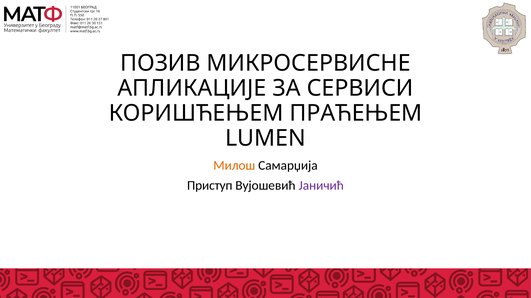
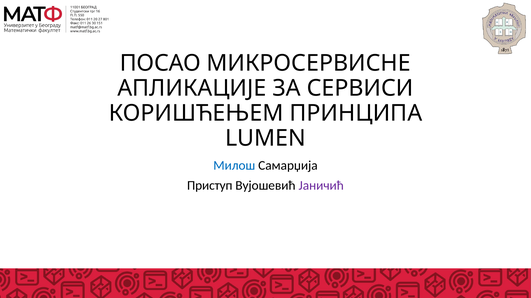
ПОЗИВ: ПОЗИВ -> ПОСАО (160, 63)
ПРАЋЕЊЕМ: ПРАЋЕЊЕМ -> ПРИНЦИПА (356, 113)
Милош colour: orange -> blue (234, 166)
